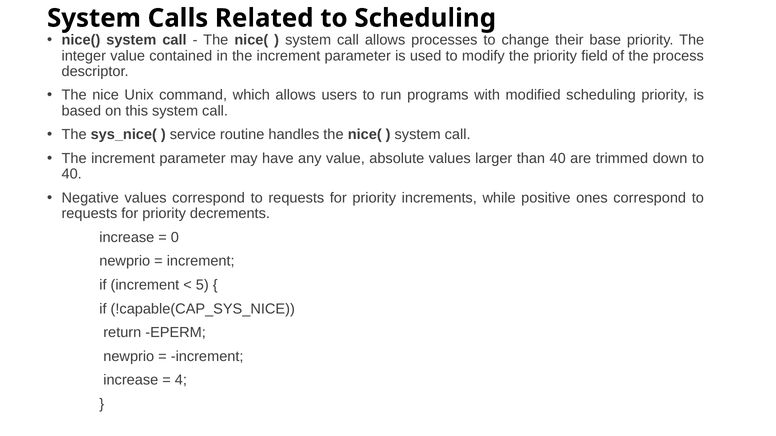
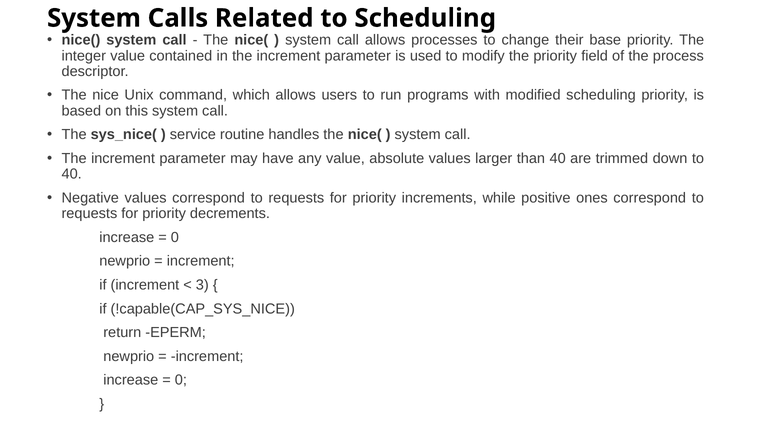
5: 5 -> 3 (202, 285)
4: 4 -> 0 (181, 381)
